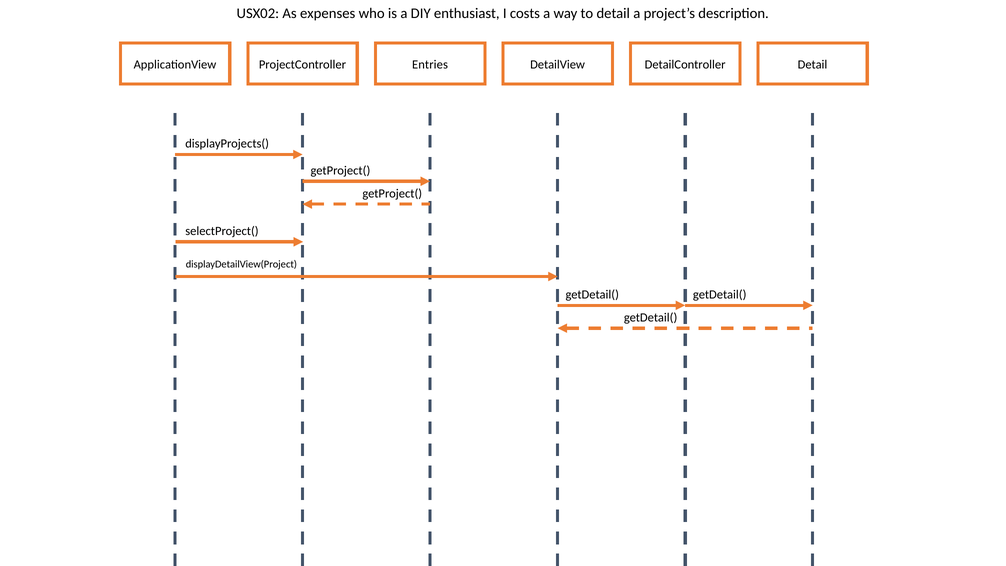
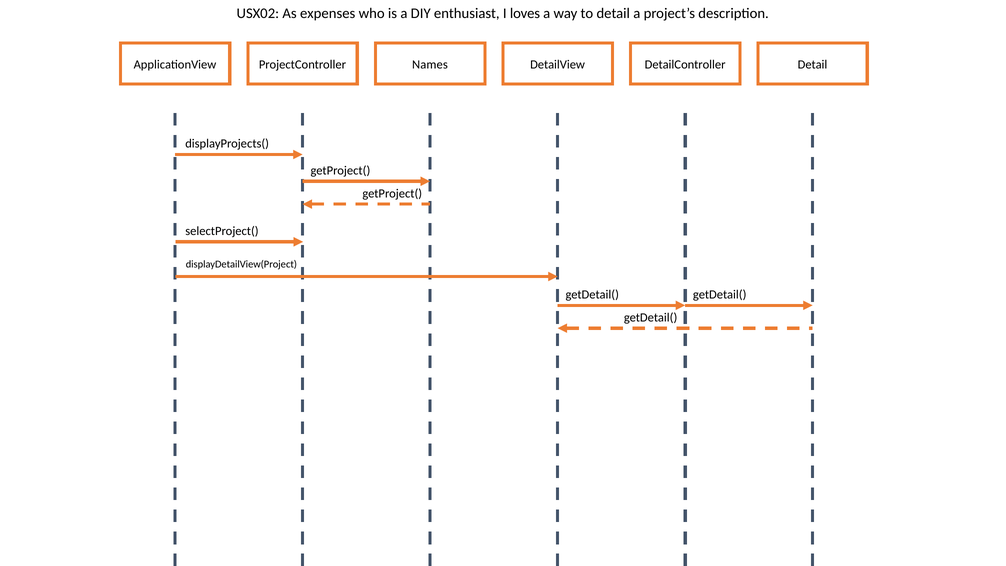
costs: costs -> loves (525, 14)
Entries: Entries -> Names (430, 64)
